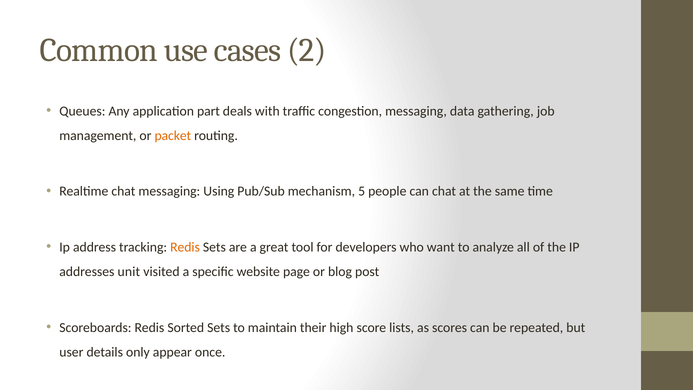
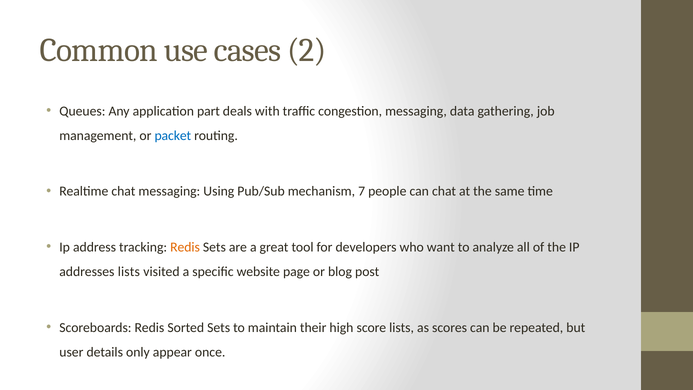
packet colour: orange -> blue (173, 136)
5: 5 -> 7 (362, 191)
addresses unit: unit -> lists (129, 272)
